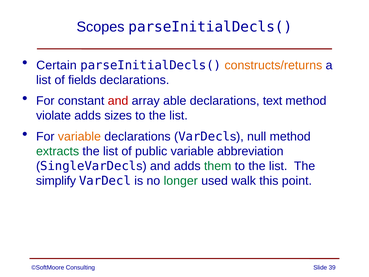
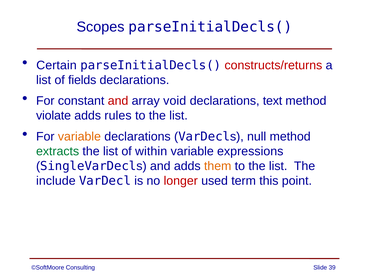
constructs/returns colour: orange -> red (273, 65)
able: able -> void (175, 101)
sizes: sizes -> rules (118, 116)
public: public -> within (151, 151)
abbreviation: abbreviation -> expressions (250, 151)
them colour: green -> orange (218, 166)
simplify: simplify -> include (56, 181)
longer colour: green -> red (181, 181)
walk: walk -> term (244, 181)
